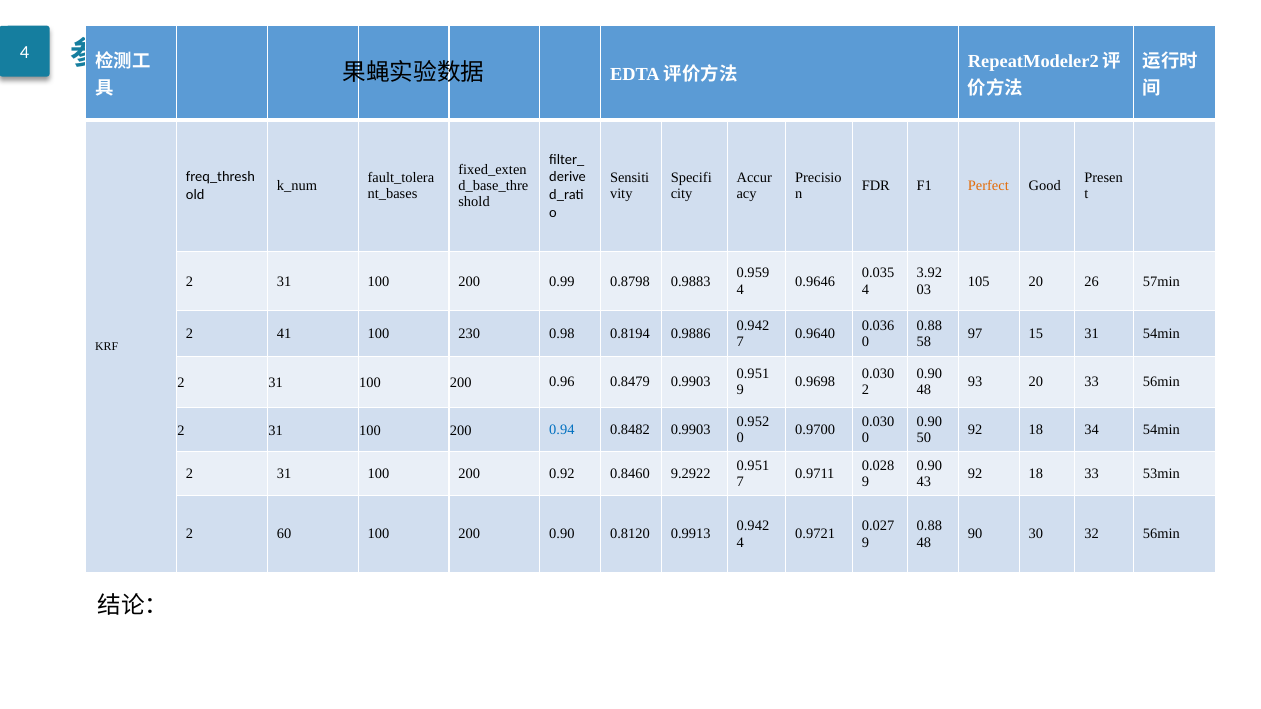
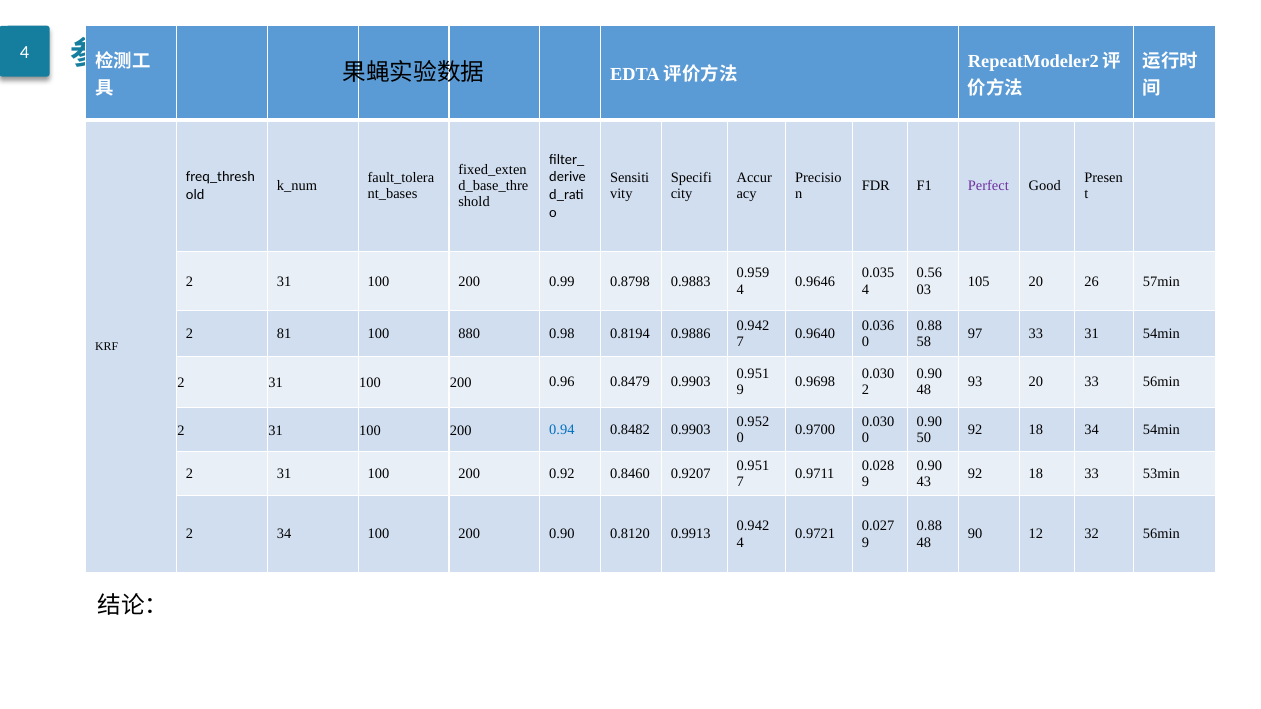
Perfect colour: orange -> purple (988, 186)
3.92: 3.92 -> 0.56 (929, 273)
41: 41 -> 81 (284, 334)
230: 230 -> 880 (469, 334)
97 15: 15 -> 33 (1036, 334)
9.2922: 9.2922 -> 0.9207 (691, 474)
2 60: 60 -> 34 (284, 534)
30: 30 -> 12 (1036, 534)
